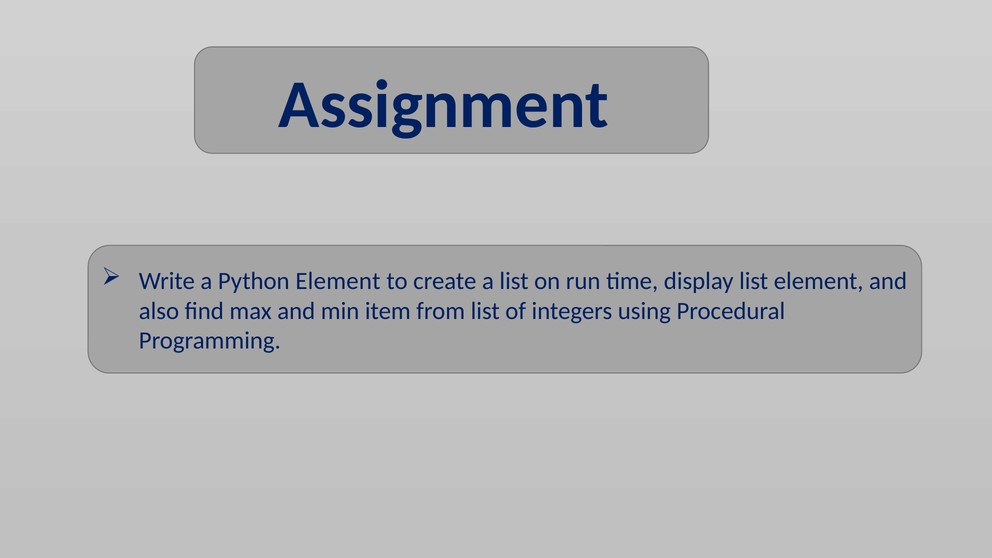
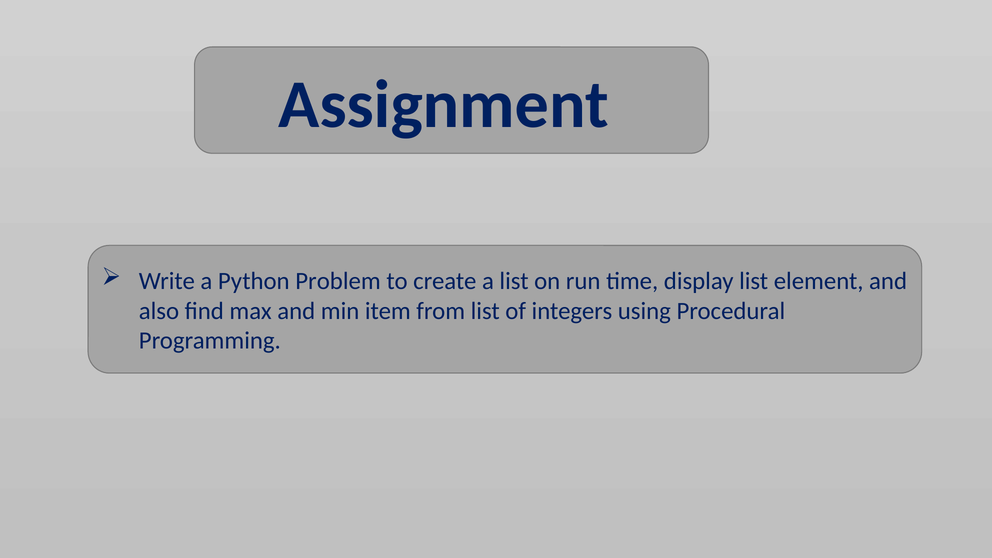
Python Element: Element -> Problem (338, 281)
